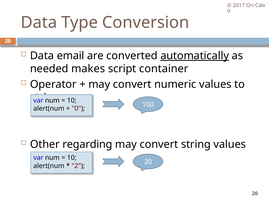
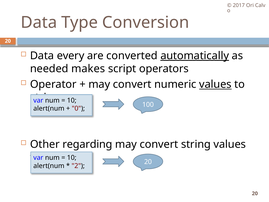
email: email -> every (71, 56)
container: container -> operators (164, 69)
values underline: none -> present (215, 84)
